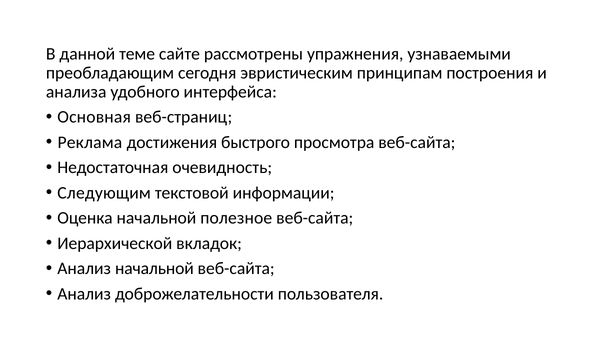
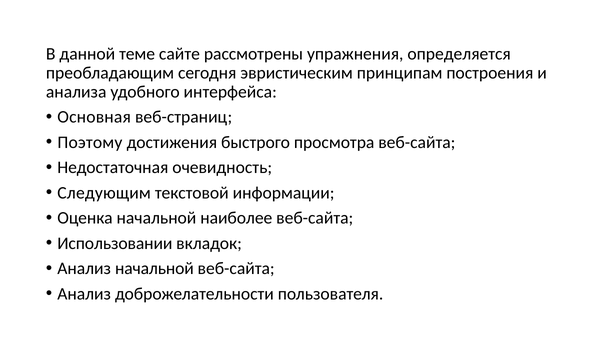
узнаваемыми: узнаваемыми -> определяется (459, 54)
Реклама: Реклама -> Поэтому (90, 142)
полезное: полезное -> наиболее (236, 218)
Иерархической: Иерархической -> Использовании (115, 243)
